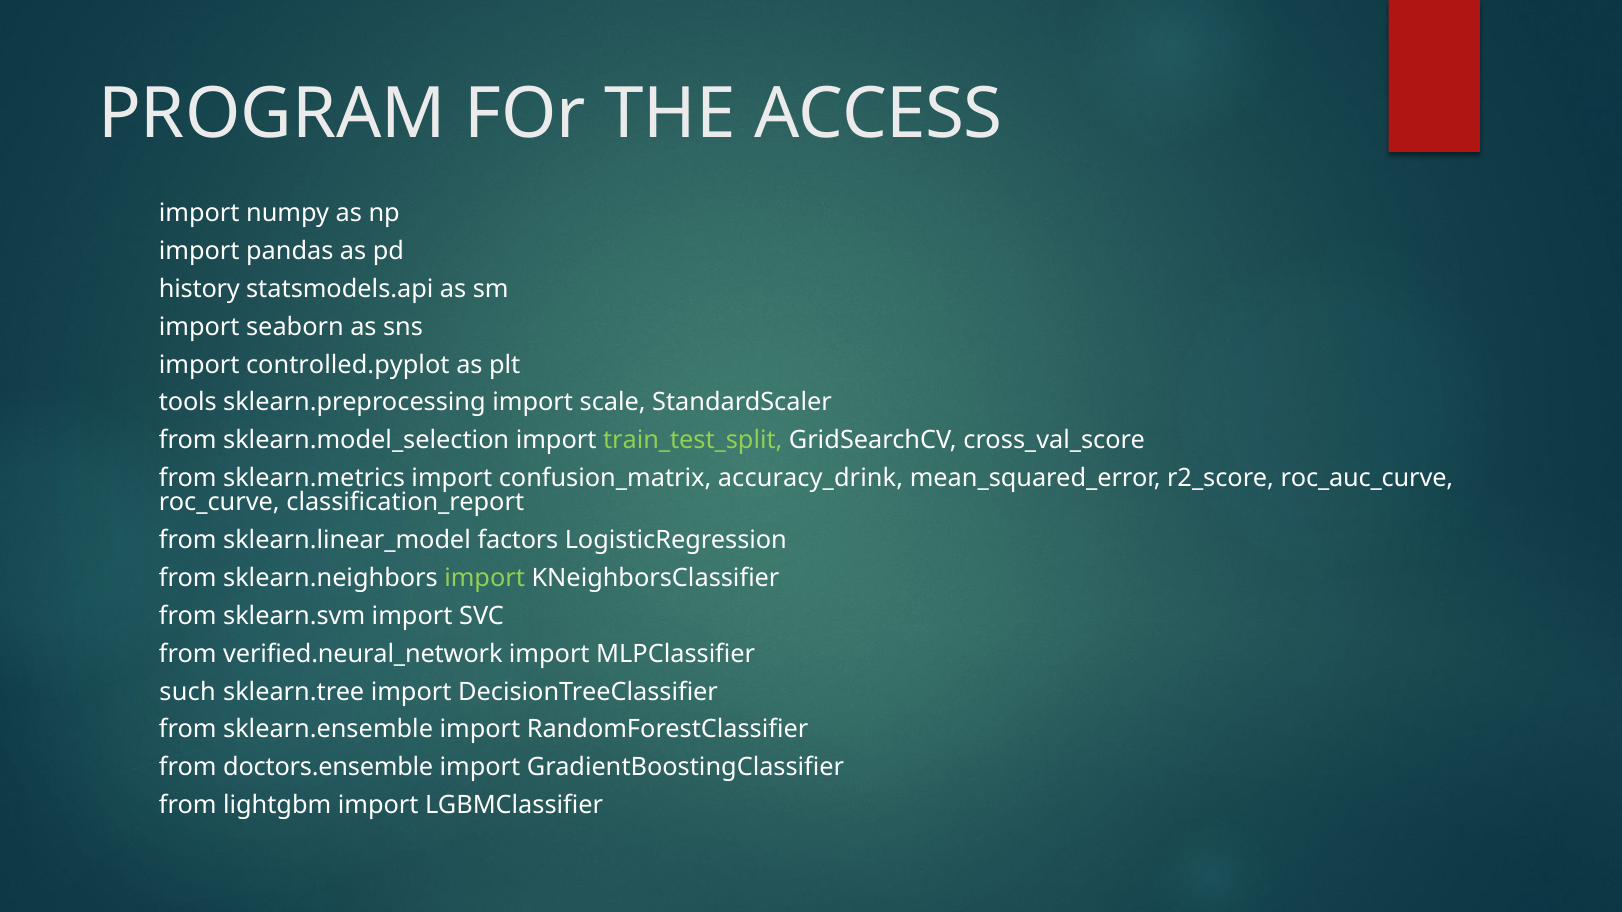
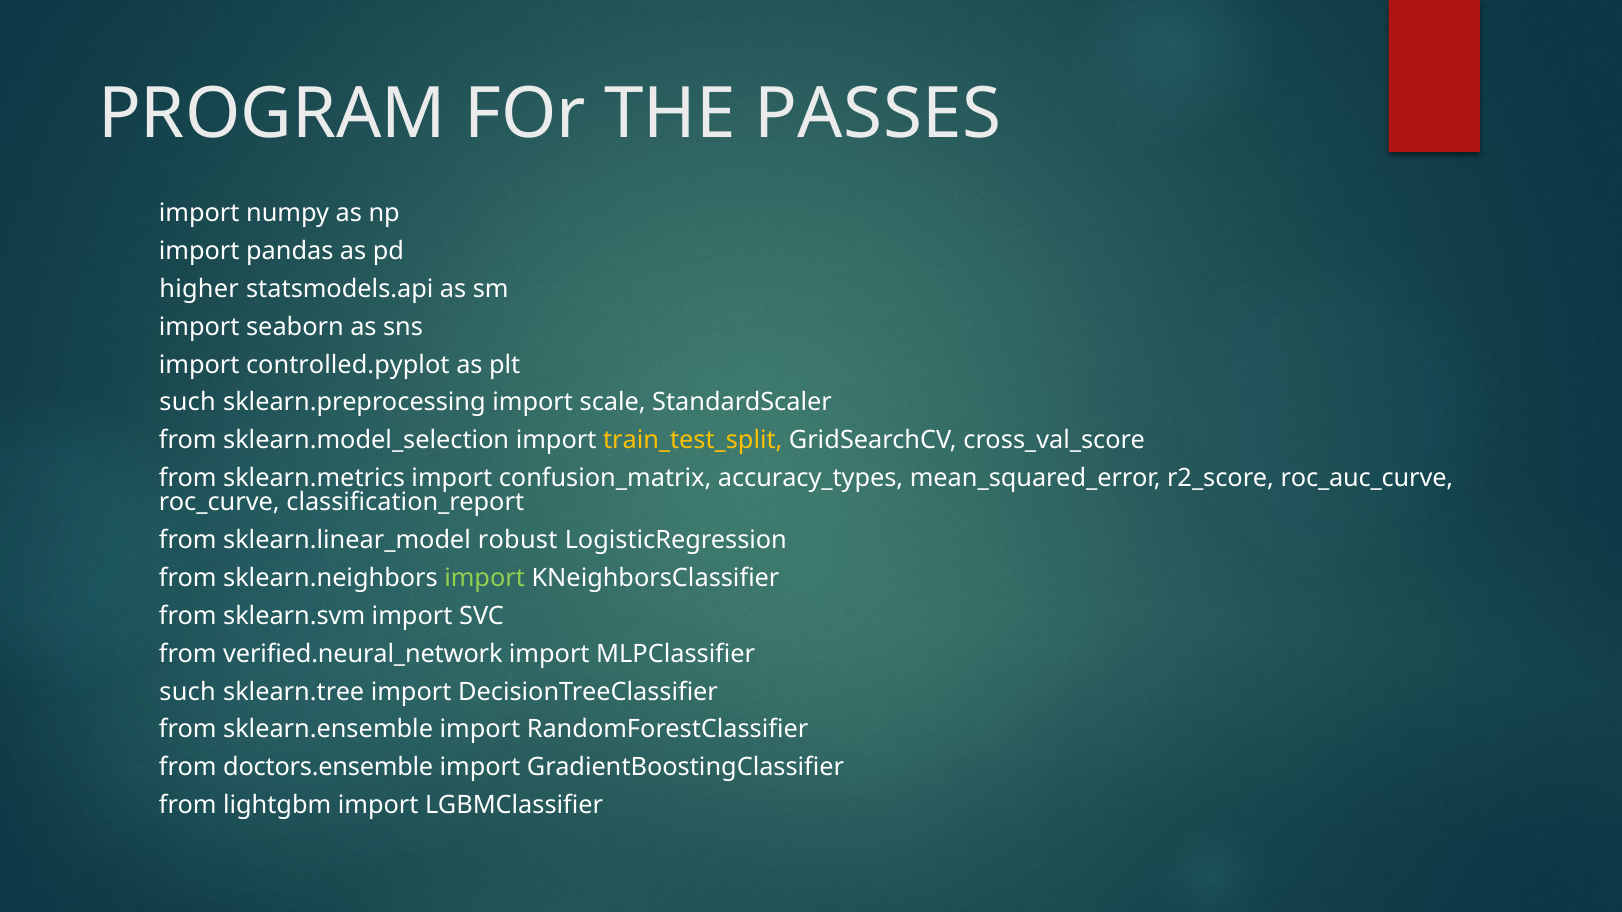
ACCESS: ACCESS -> PASSES (878, 114)
history: history -> higher (199, 289)
tools: tools -> such (188, 403)
train_test_split colour: light green -> yellow (693, 441)
accuracy_drink: accuracy_drink -> accuracy_types (811, 478)
factors: factors -> robust (518, 541)
